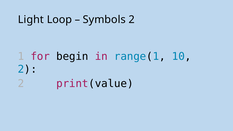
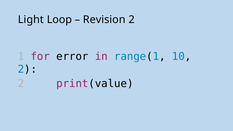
Symbols: Symbols -> Revision (104, 20)
begin: begin -> error (72, 56)
